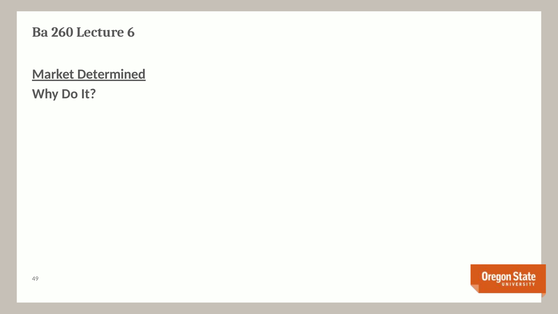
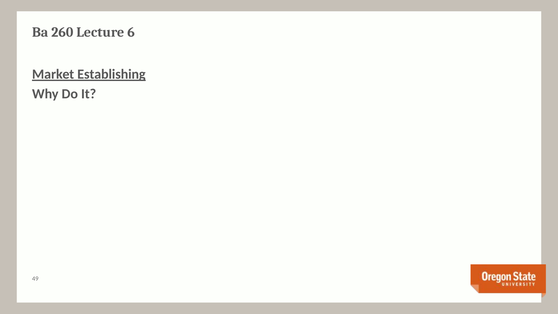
Determined: Determined -> Establishing (111, 74)
